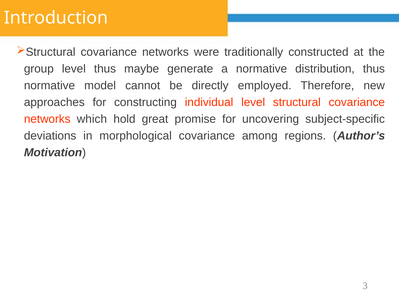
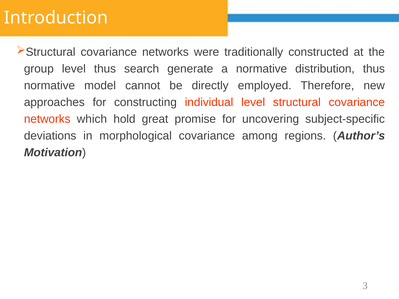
maybe: maybe -> search (142, 69)
